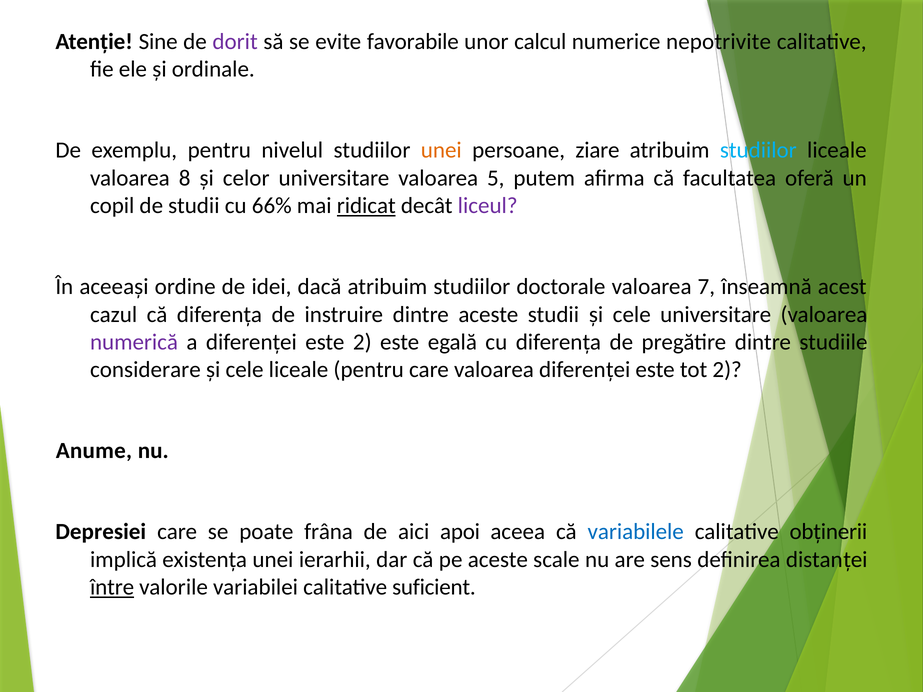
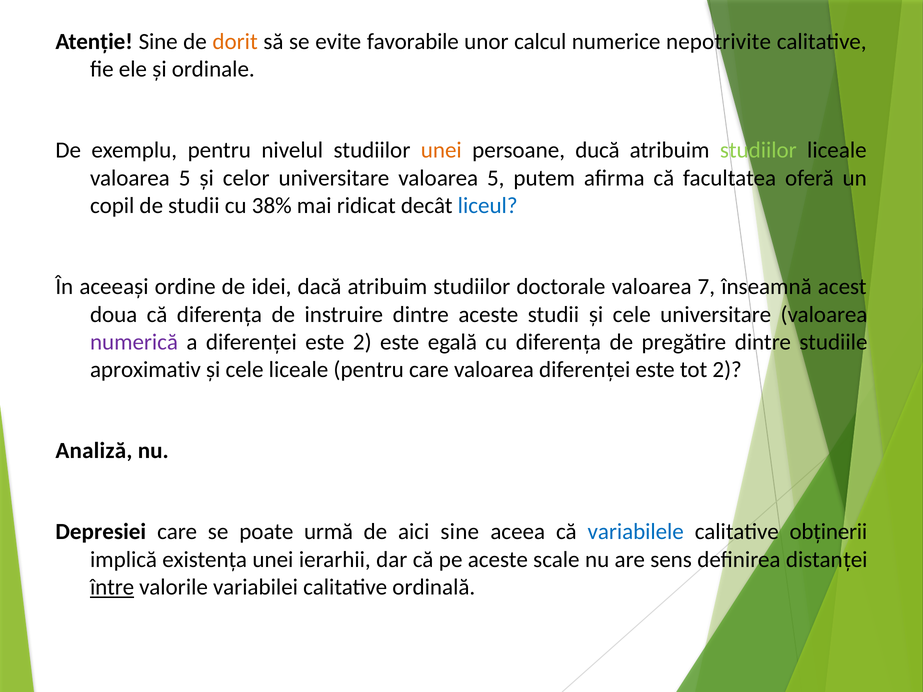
dorit colour: purple -> orange (235, 42)
ziare: ziare -> ducă (597, 150)
studiilor colour: light blue -> light green (758, 150)
8: 8 -> 5 (185, 178)
66%: 66% -> 38% (272, 206)
ridicat underline: present -> none (366, 206)
liceul colour: purple -> blue (488, 206)
cazul: cazul -> doua (114, 315)
considerare: considerare -> aproximativ (145, 370)
Anume: Anume -> Analiză (94, 451)
frâna: frâna -> urmă (329, 532)
aici apoi: apoi -> sine (460, 532)
suficient: suficient -> ordinală (434, 587)
